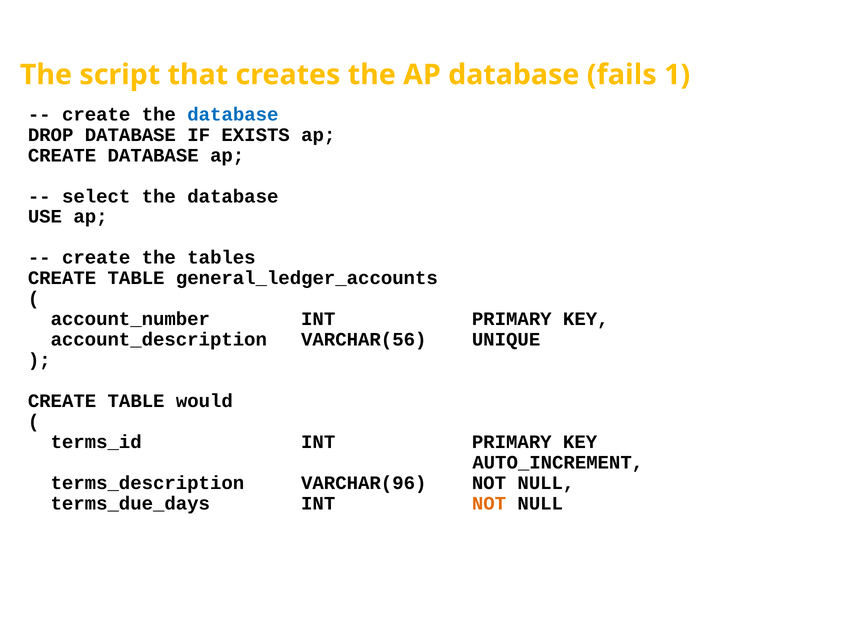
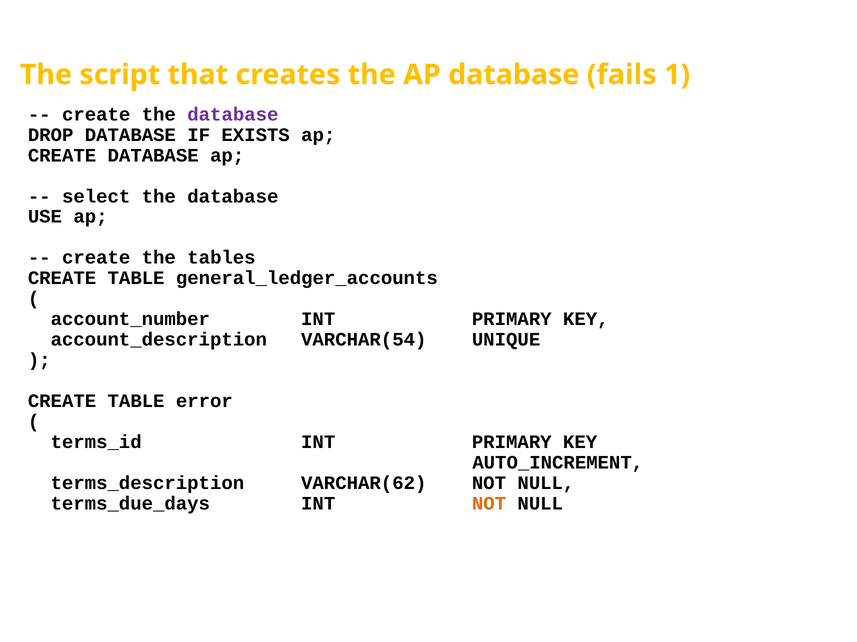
database colour: blue -> purple (233, 114)
VARCHAR(56: VARCHAR(56 -> VARCHAR(54 (364, 340)
would: would -> error (204, 402)
VARCHAR(96: VARCHAR(96 -> VARCHAR(62 (364, 484)
